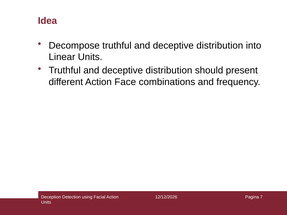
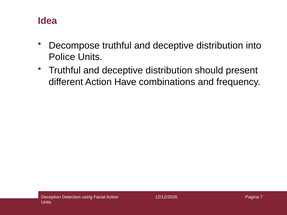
Linear: Linear -> Police (62, 57)
Face: Face -> Have (125, 82)
